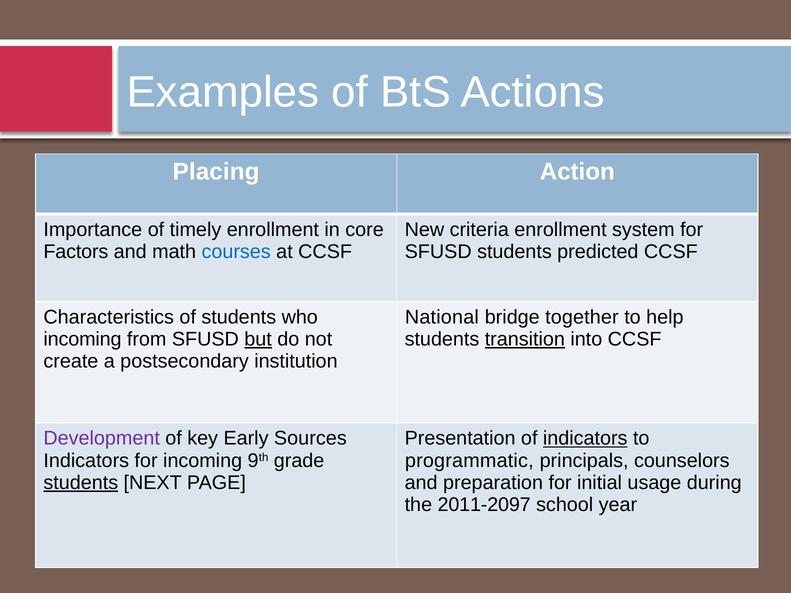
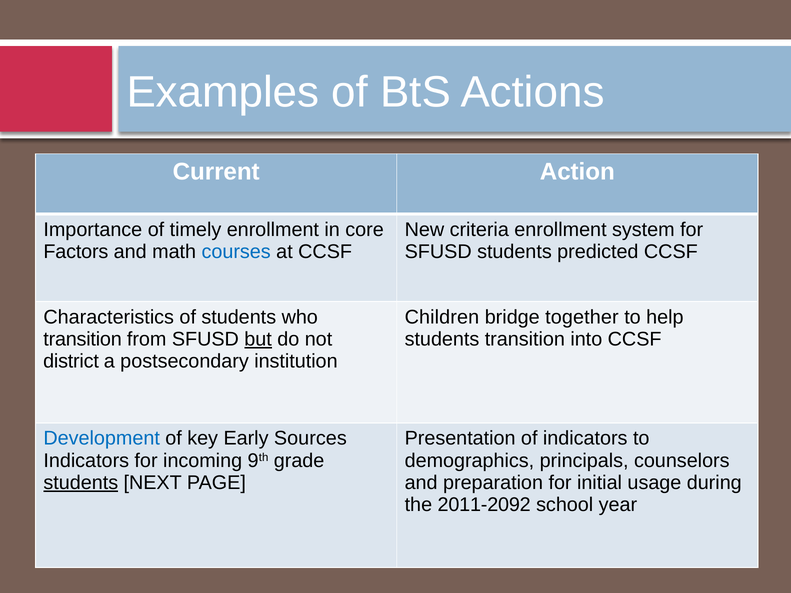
Placing: Placing -> Current (216, 172)
National: National -> Children (442, 317)
incoming: incoming -> transition (83, 339)
transition underline: present -> none (525, 339)
create: create -> district (71, 361)
Development colour: purple -> blue (102, 439)
indicators underline: present -> none (585, 439)
programmatic: programmatic -> demographics (469, 461)
2011-2097: 2011-2097 -> 2011-2092 (484, 505)
